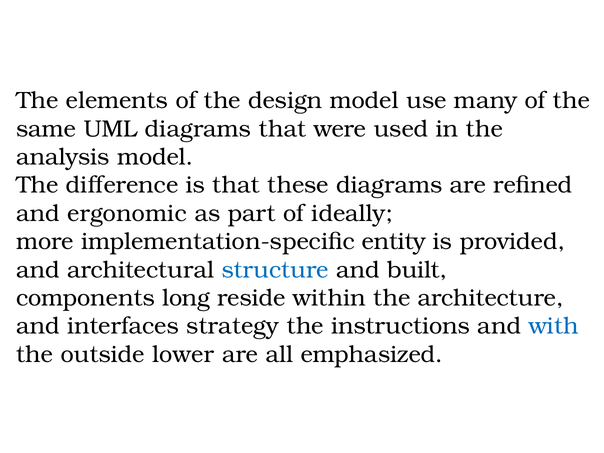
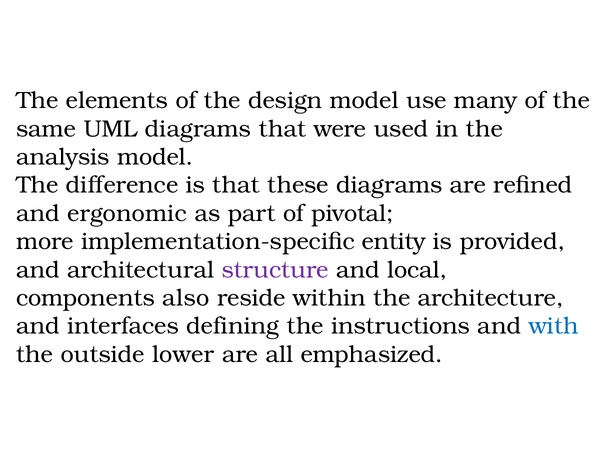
ideally: ideally -> pivotal (352, 213)
structure colour: blue -> purple (275, 270)
built: built -> local (417, 270)
long: long -> also (186, 298)
strategy: strategy -> defining (233, 326)
